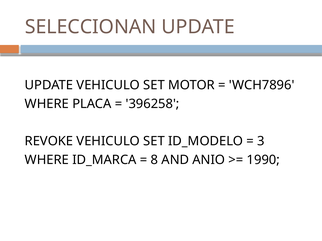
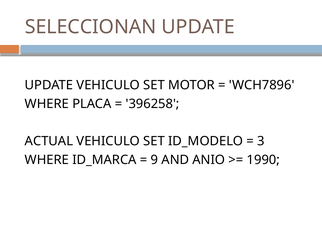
REVOKE: REVOKE -> ACTUAL (49, 141)
8: 8 -> 9 (154, 160)
